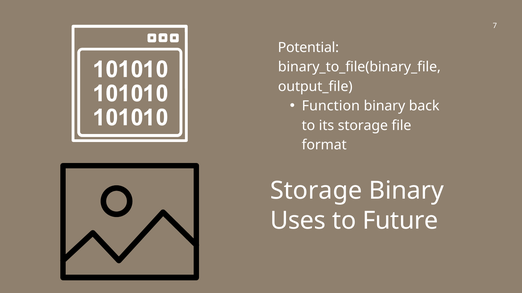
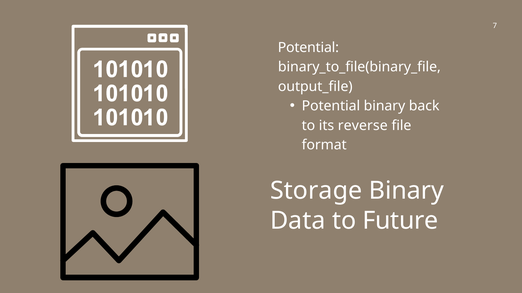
Function: Function -> Potential (331, 106)
its storage: storage -> reverse (363, 126)
Uses: Uses -> Data (298, 221)
